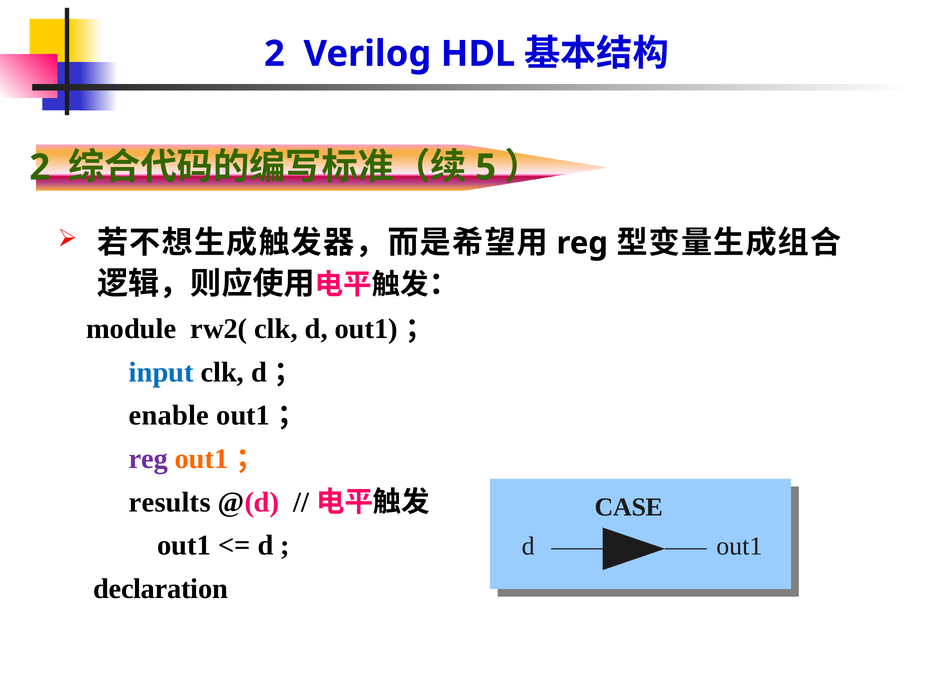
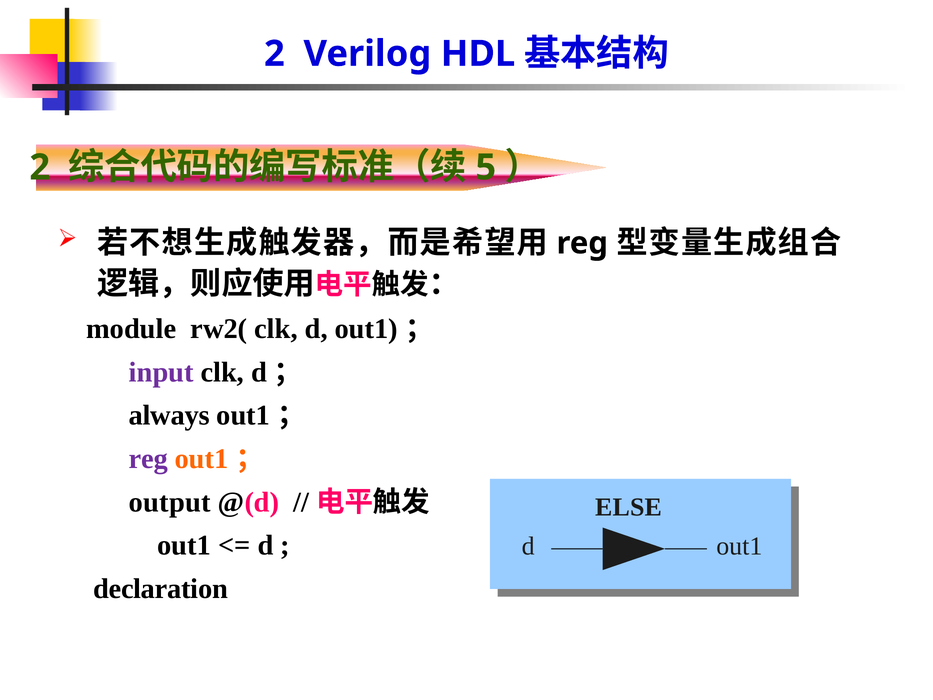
input colour: blue -> purple (161, 372)
enable: enable -> always (169, 415)
results: results -> output (170, 502)
CASE: CASE -> ELSE (629, 507)
